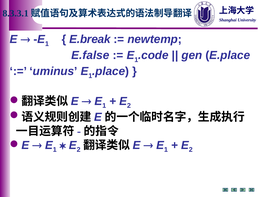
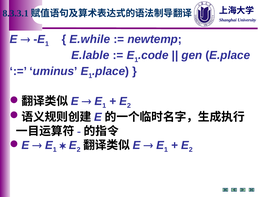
E.break: E.break -> E.while (90, 39)
E.false: E.false -> E.lable (90, 55)
